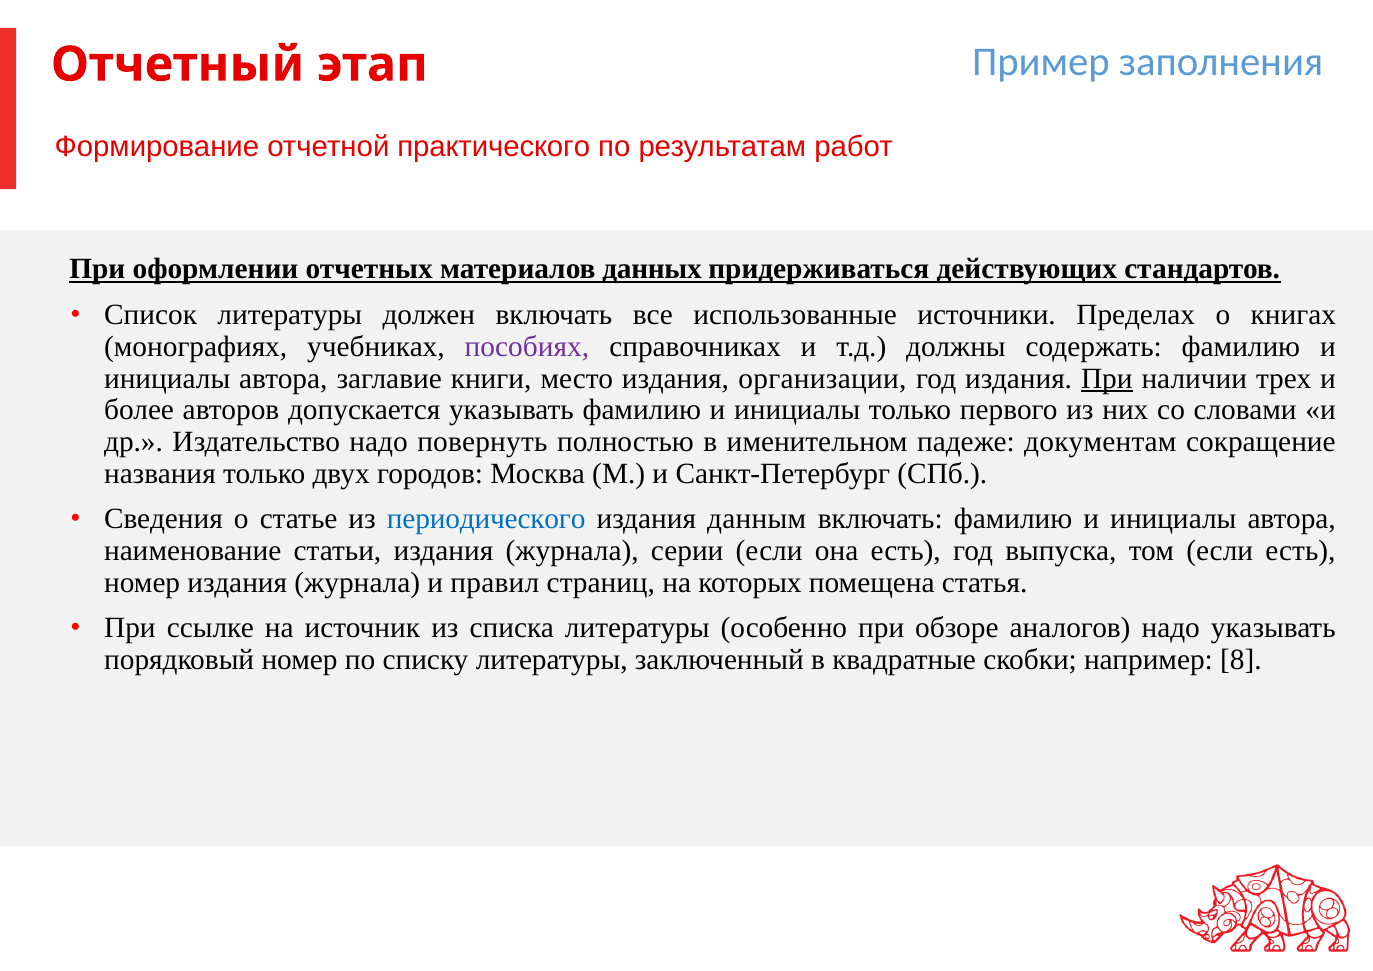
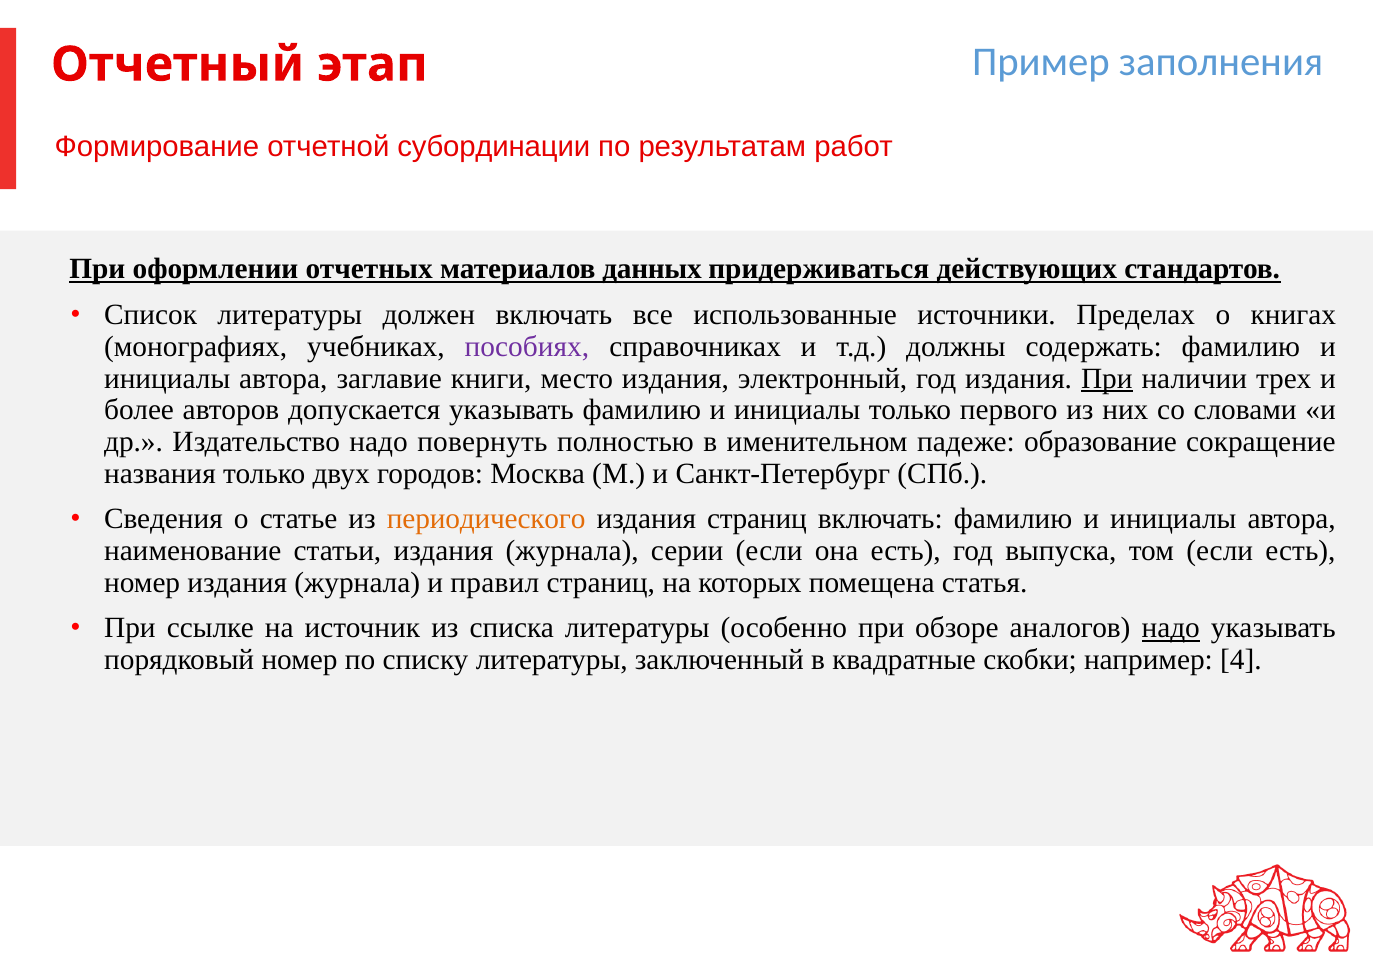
практического: практического -> субординации (494, 146)
организации: организации -> электронный (823, 378)
документам: документам -> образование (1101, 442)
периодического colour: blue -> orange (486, 519)
издания данным: данным -> страниц (757, 519)
надо underline: none -> present (1171, 628)
8: 8 -> 4 (1241, 660)
